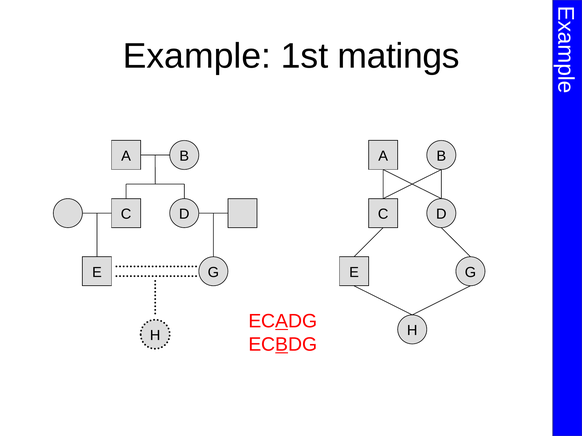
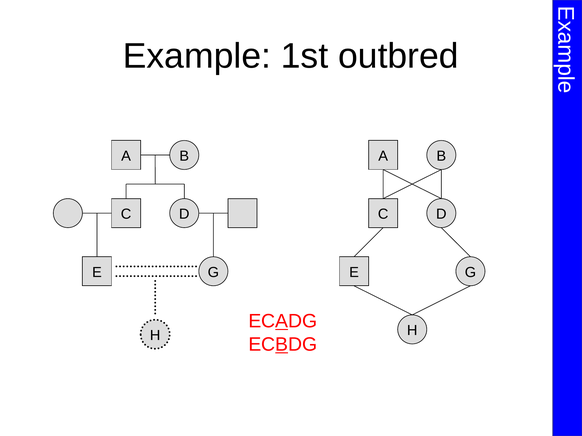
matings: matings -> outbred (398, 56)
